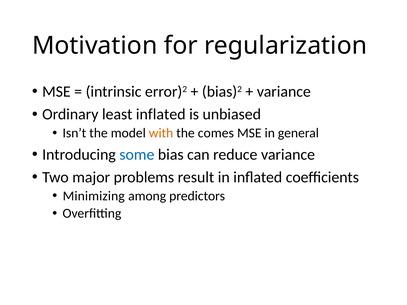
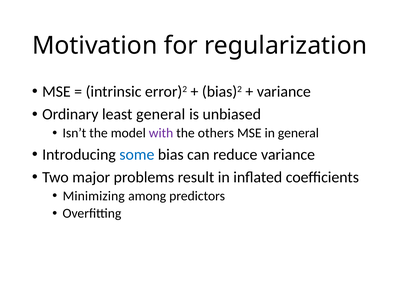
least inflated: inflated -> general (161, 115)
with colour: orange -> purple (161, 133)
comes: comes -> others (216, 133)
